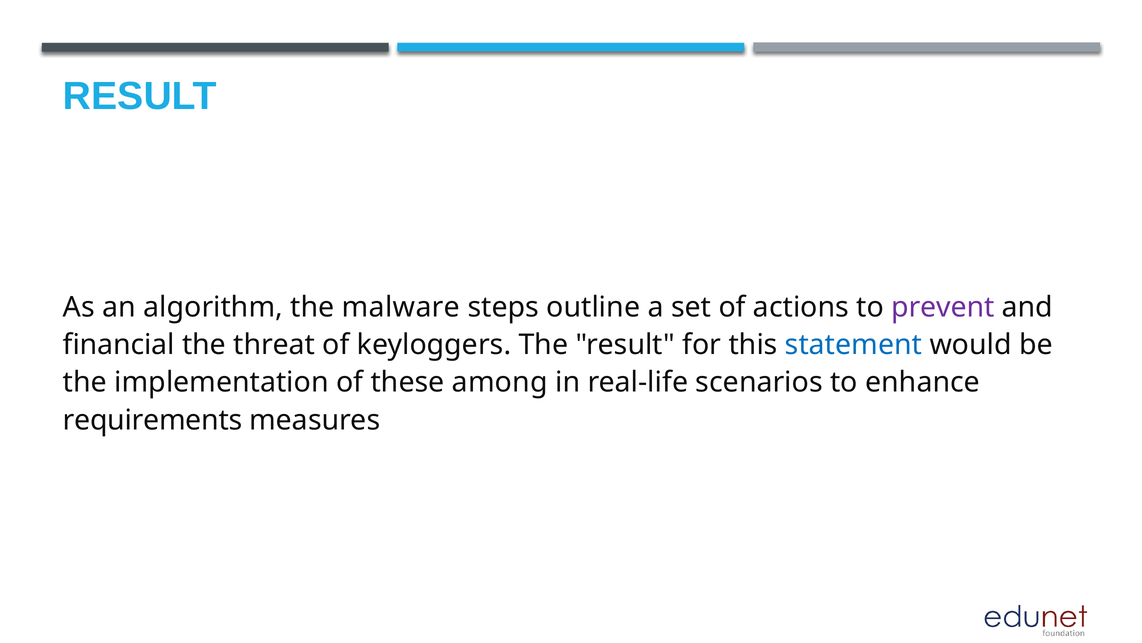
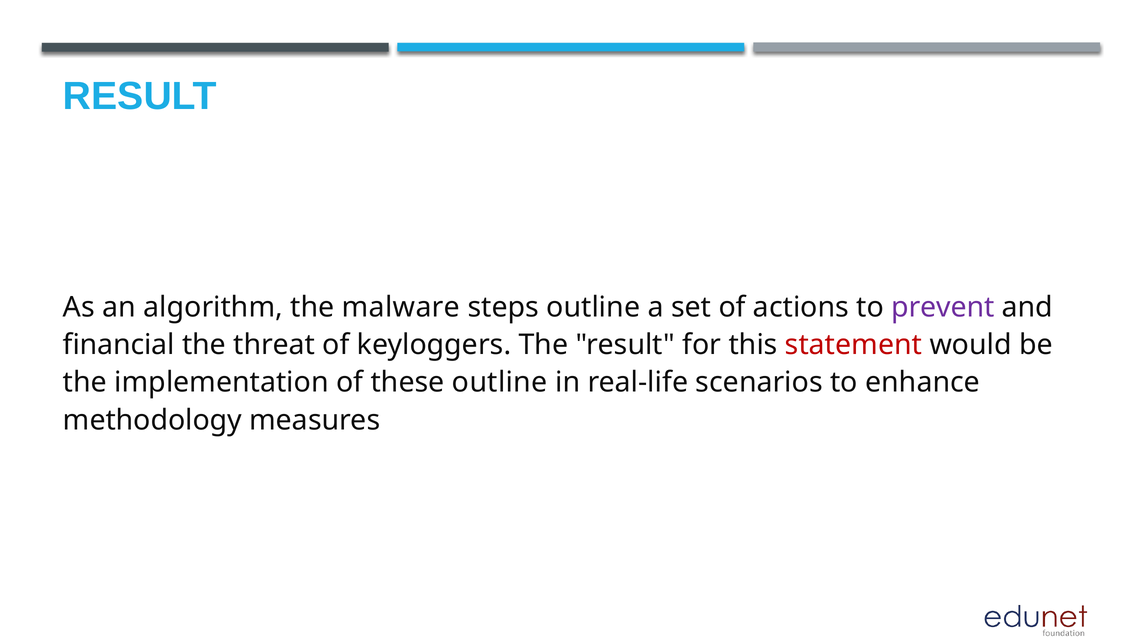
statement colour: blue -> red (854, 345)
these among: among -> outline (500, 382)
requirements: requirements -> methodology (152, 420)
